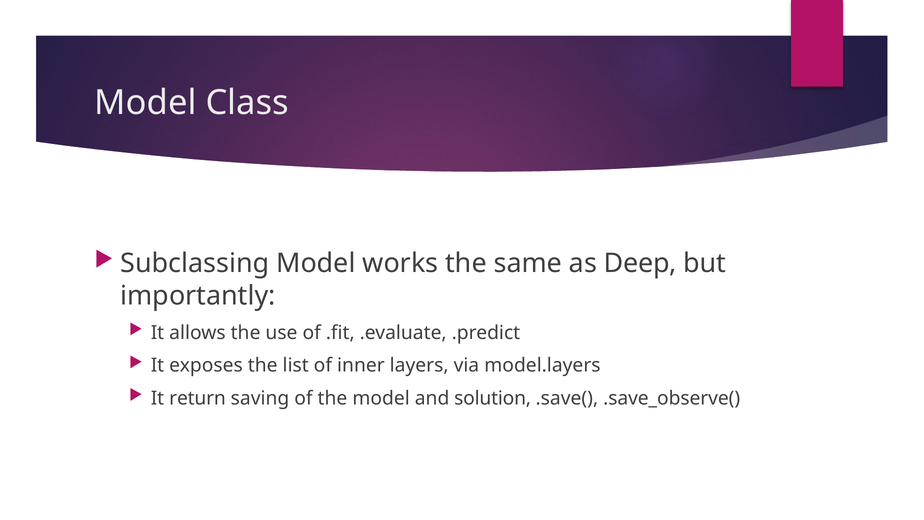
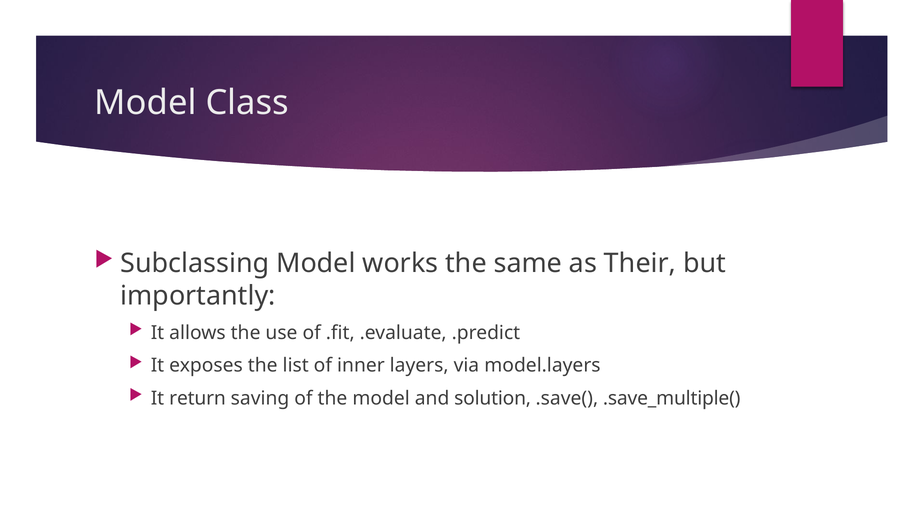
Deep: Deep -> Their (640, 263)
.save_observe(: .save_observe( -> .save_multiple( (672, 398)
